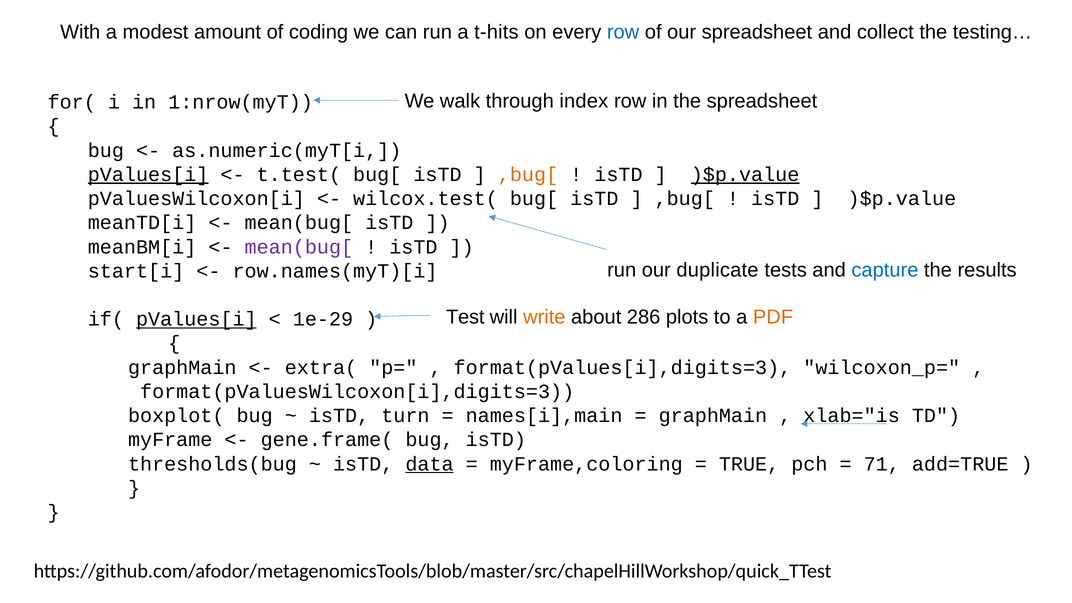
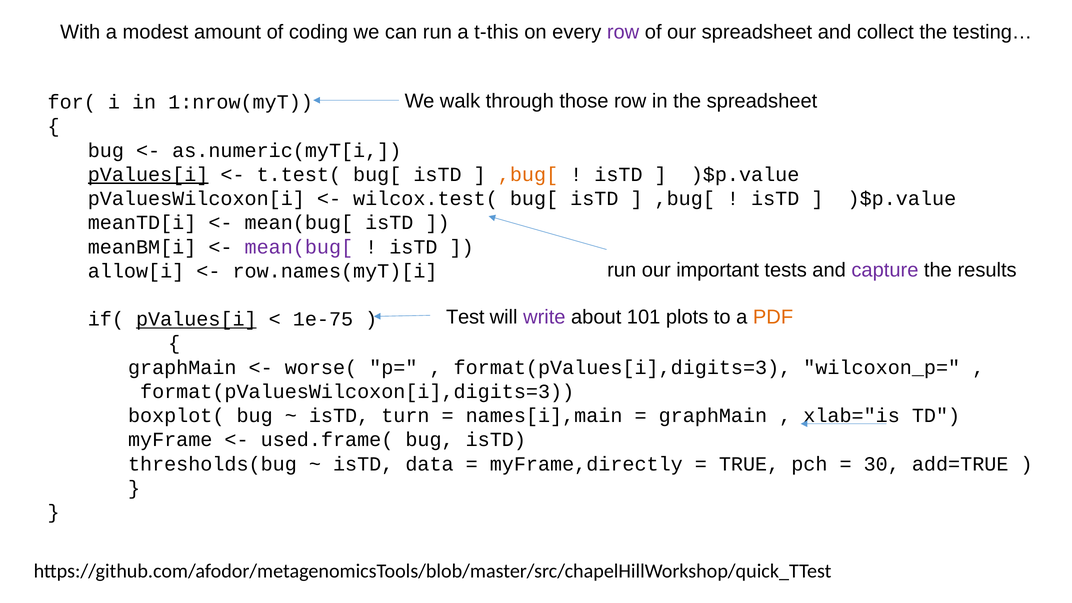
t-hits: t-hits -> t-this (496, 32)
row colour: blue -> purple (623, 32)
index: index -> those (584, 101)
)$p.value underline: present -> none (745, 175)
duplicate: duplicate -> important (718, 270)
capture colour: blue -> purple (885, 270)
start[i: start[i -> allow[i (136, 271)
write colour: orange -> purple (544, 317)
286: 286 -> 101 (644, 317)
1e-29: 1e-29 -> 1e-75 (323, 319)
extra(: extra( -> worse( (321, 367)
gene.frame(: gene.frame( -> used.frame( (327, 440)
data underline: present -> none (430, 464)
myFrame,coloring: myFrame,coloring -> myFrame,directly (586, 464)
71: 71 -> 30 (882, 464)
